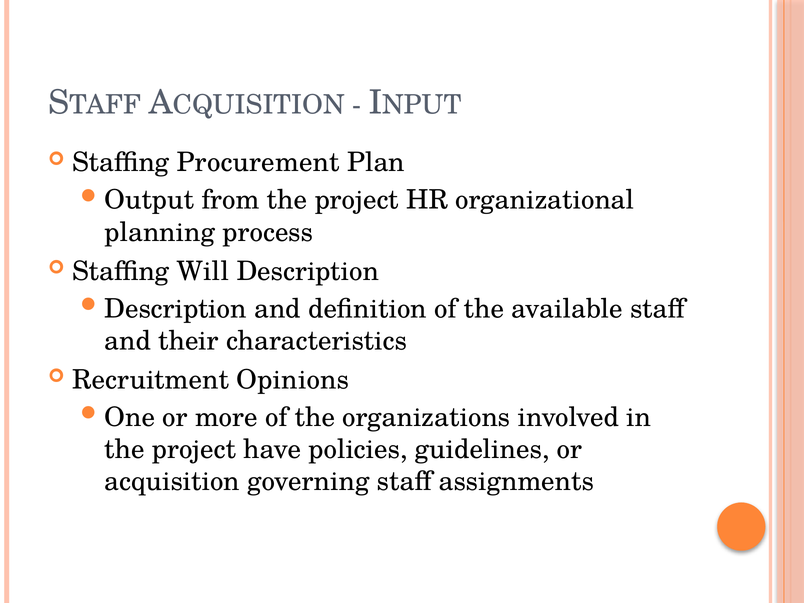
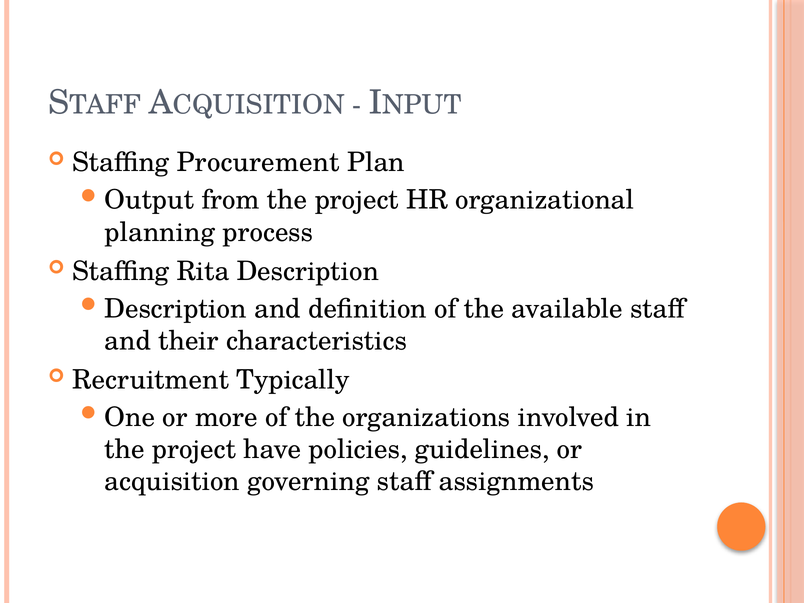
Will: Will -> Rita (203, 271)
Opinions: Opinions -> Typically (293, 380)
